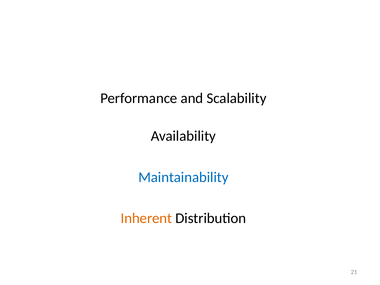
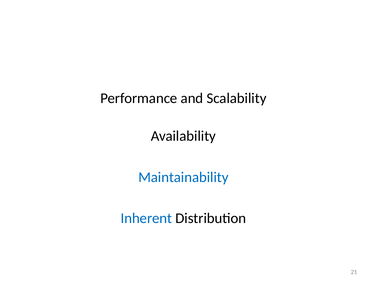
Inherent colour: orange -> blue (146, 218)
